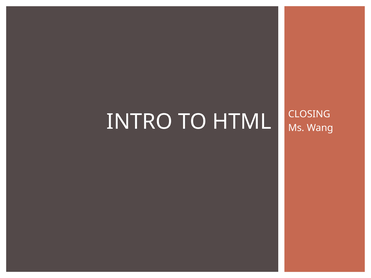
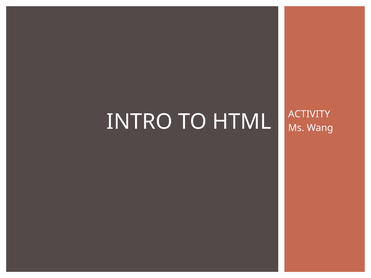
CLOSING: CLOSING -> ACTIVITY (309, 114)
